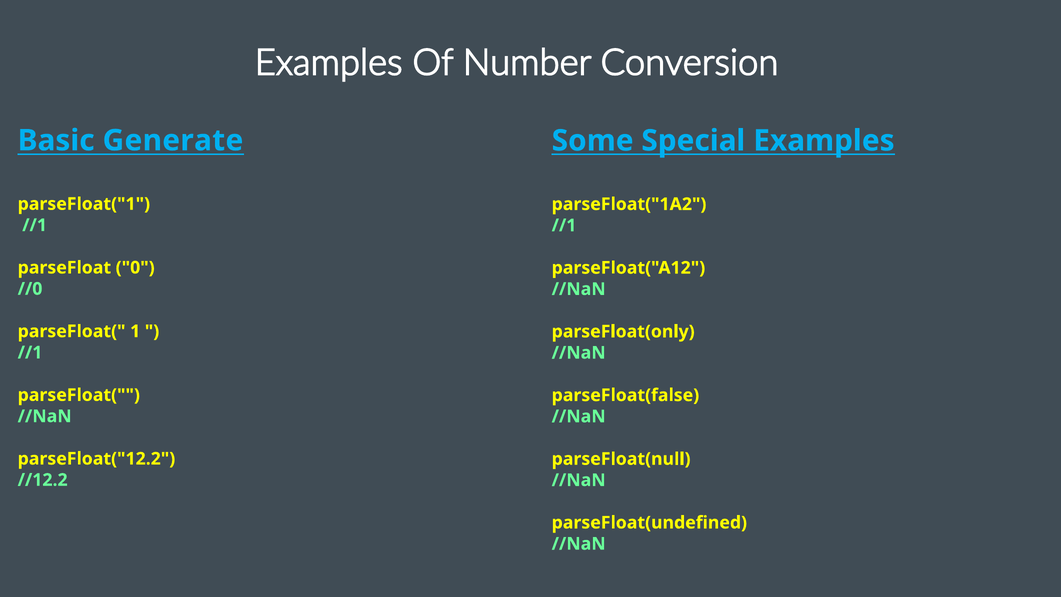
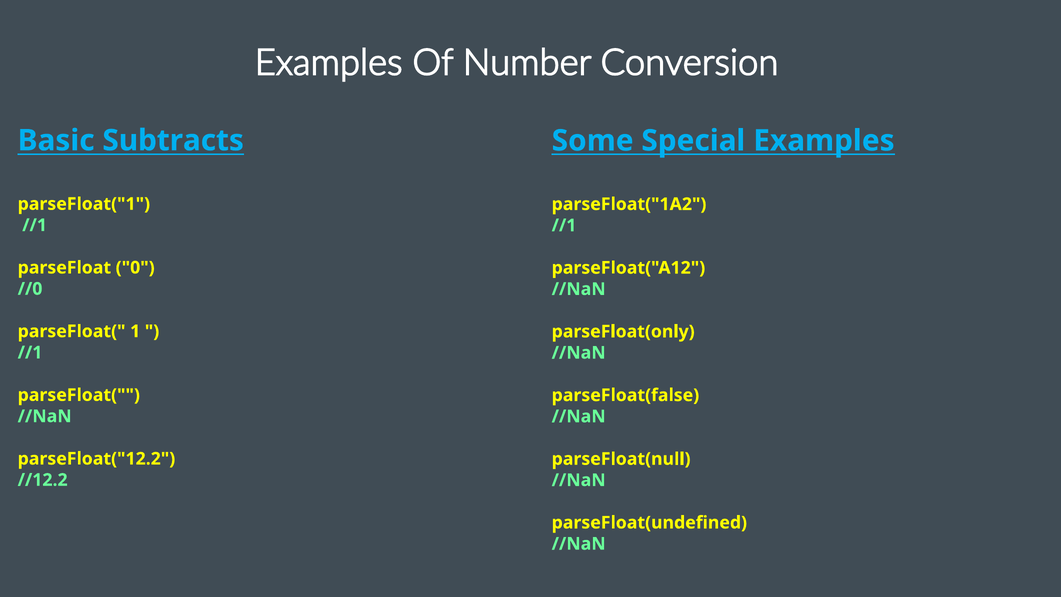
Generate: Generate -> Subtracts (173, 140)
